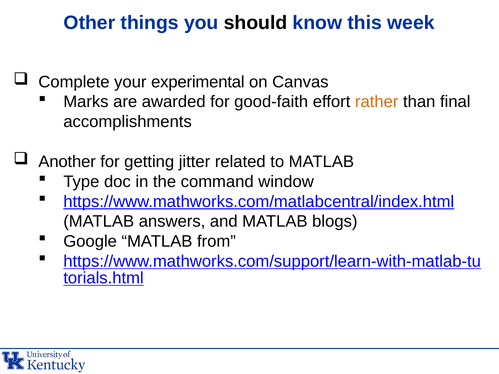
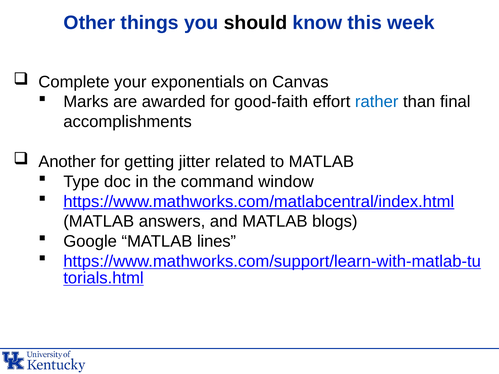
experimental: experimental -> exponentials (198, 82)
rather colour: orange -> blue (377, 102)
from: from -> lines (217, 242)
